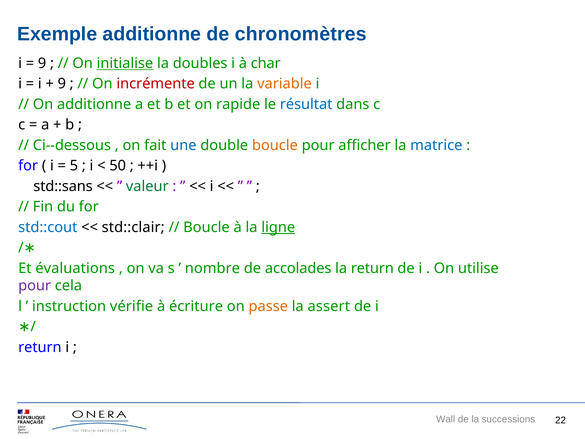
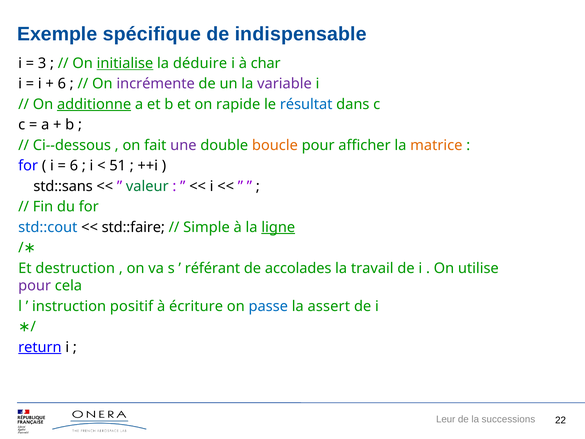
Exemple additionne: additionne -> spécifique (152, 34)
chronomètres: chronomètres -> indispensable (301, 34)
9: 9 -> 3 (42, 63)
doubles: doubles -> déduire (200, 63)
9: 9 -> 6 (62, 84)
incrémente colour: red -> purple (156, 84)
variable colour: orange -> purple (284, 84)
additionne underline: none -> present (94, 104)
une colour: blue -> purple (183, 145)
matrice colour: blue -> orange (436, 145)
5: 5 -> 6 (74, 166)
50: 50 -> 51 (118, 166)
std::clair: std::clair -> std::faire (133, 227)
Boucle: Boucle -> Simple (206, 227)
évaluations: évaluations -> destruction (75, 268)
nombre: nombre -> référant (212, 268)
la return: return -> travail (372, 268)
vérifie: vérifie -> positif (132, 306)
passe colour: orange -> blue (268, 306)
return underline: none -> present (40, 347)
Wall: Wall -> Leur (446, 419)
